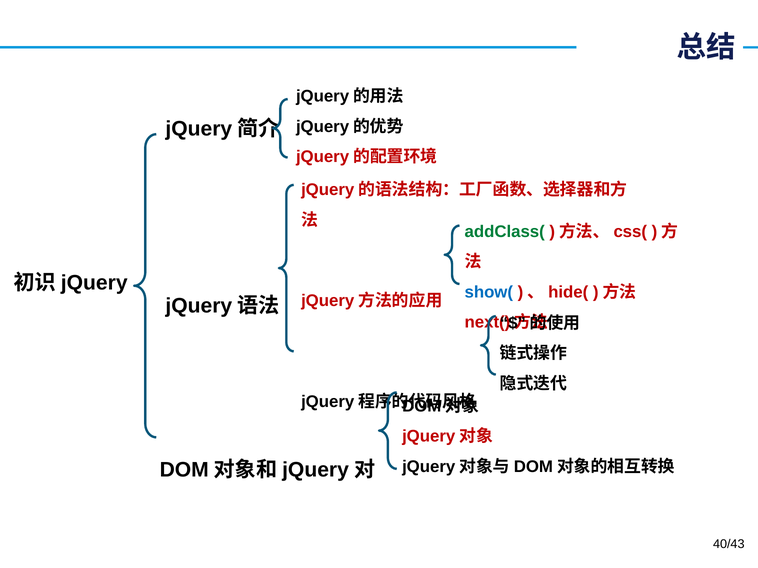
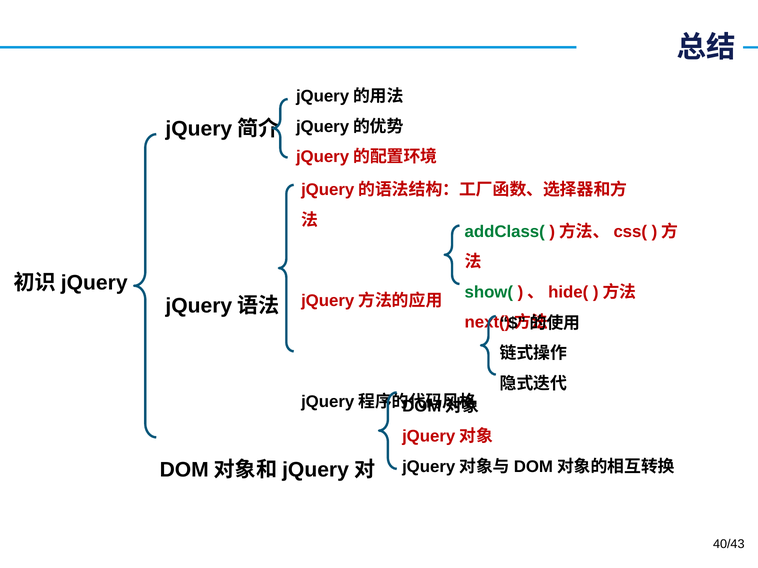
show( colour: blue -> green (489, 292)
